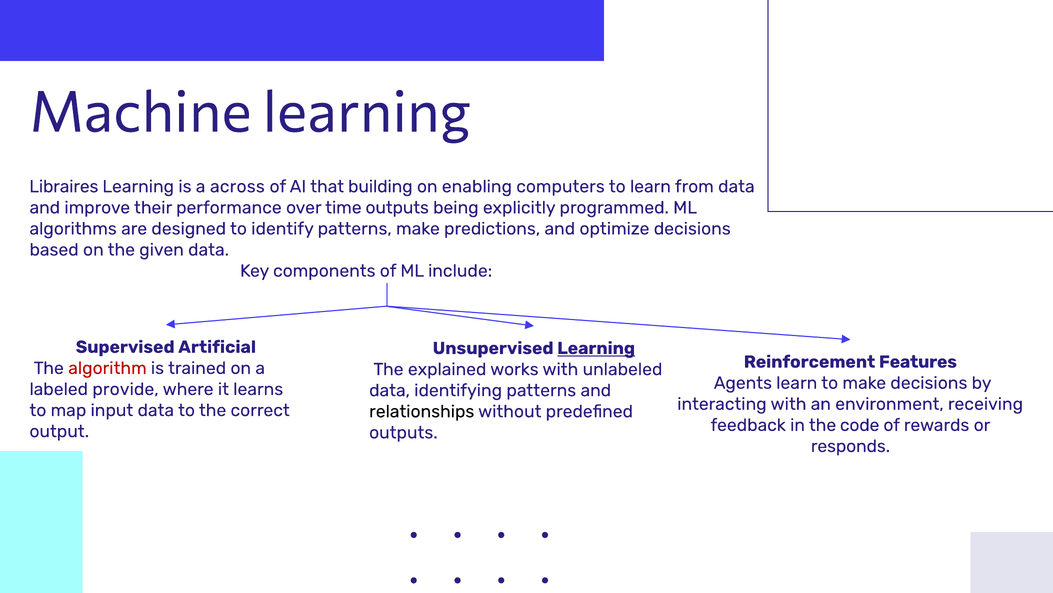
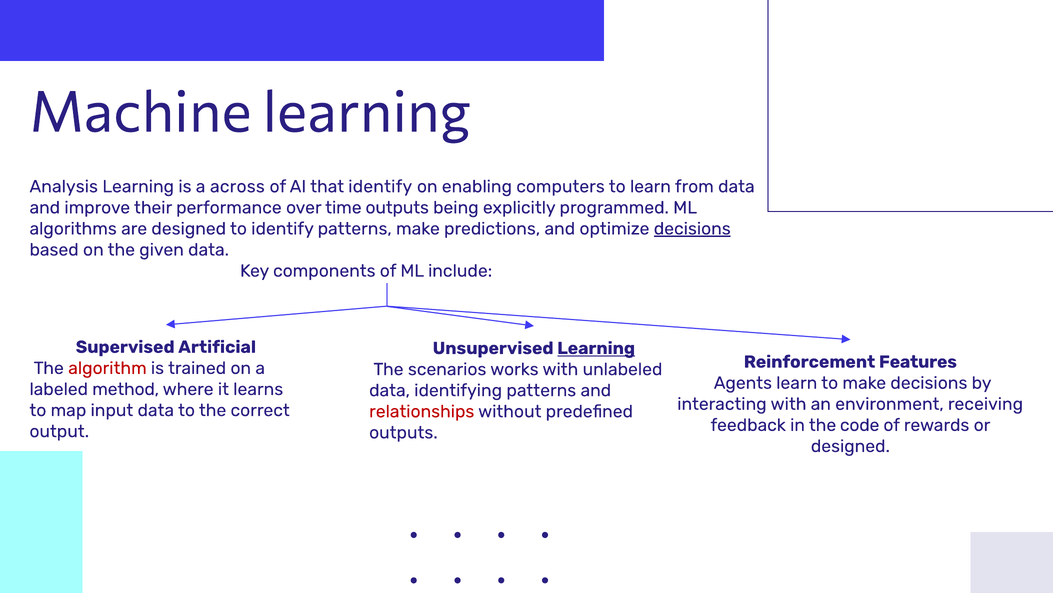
Libraires: Libraires -> Analysis (64, 186)
that building: building -> identify (380, 186)
decisions underline: none -> present (692, 228)
explained: explained -> scenarios (447, 369)
provide: provide -> method (126, 389)
relationships colour: black -> red (422, 411)
responds: responds -> designed (850, 446)
